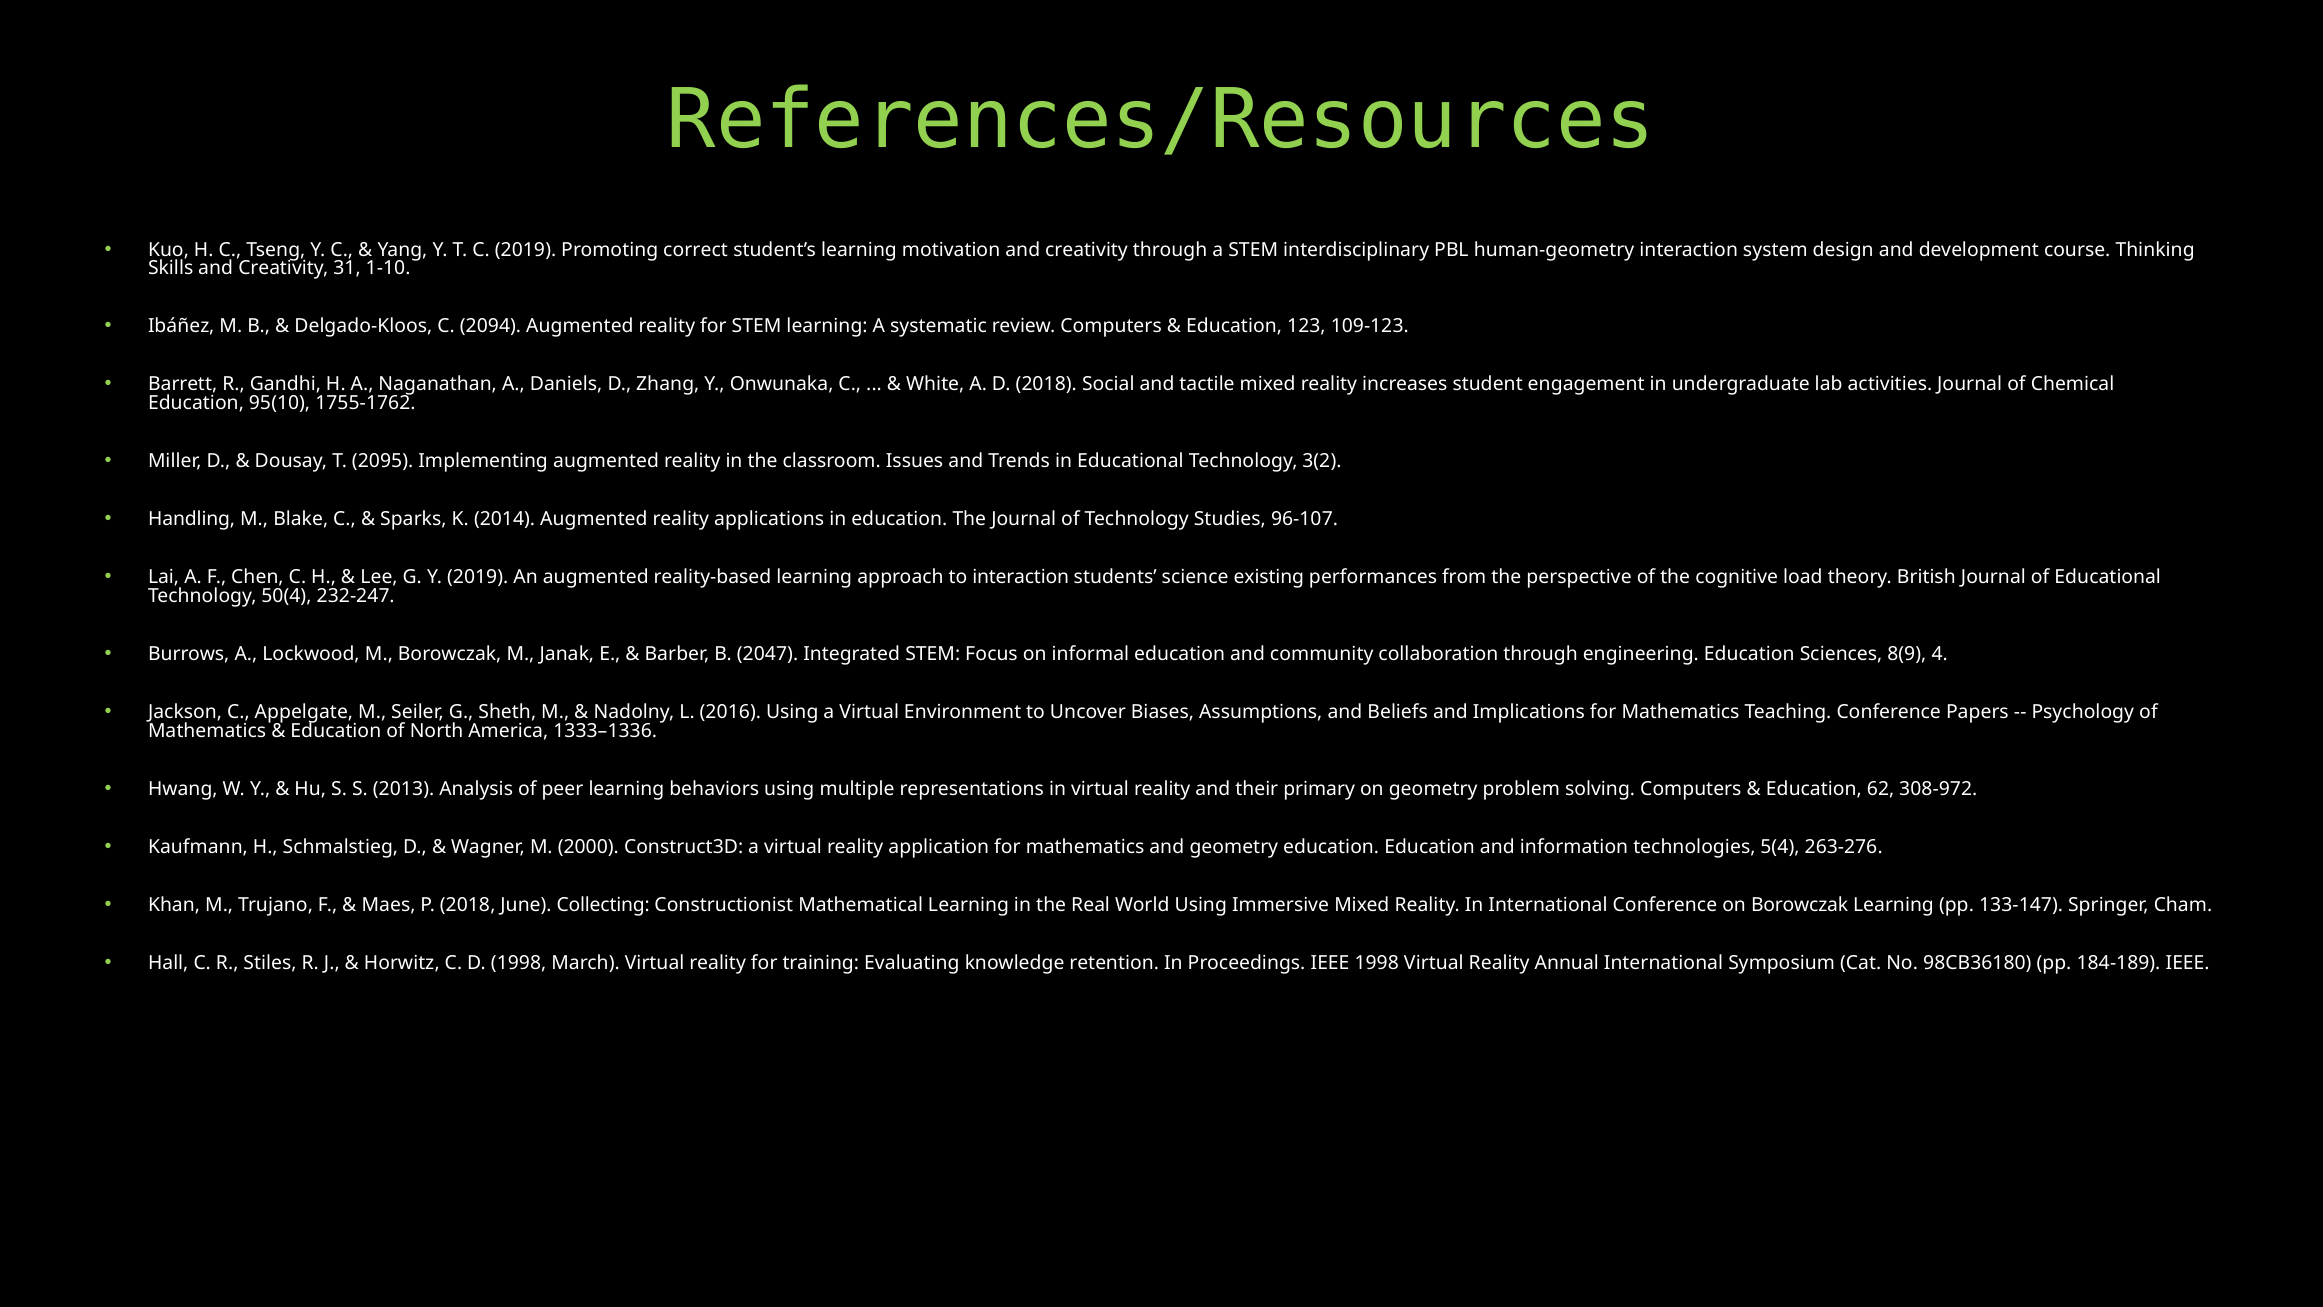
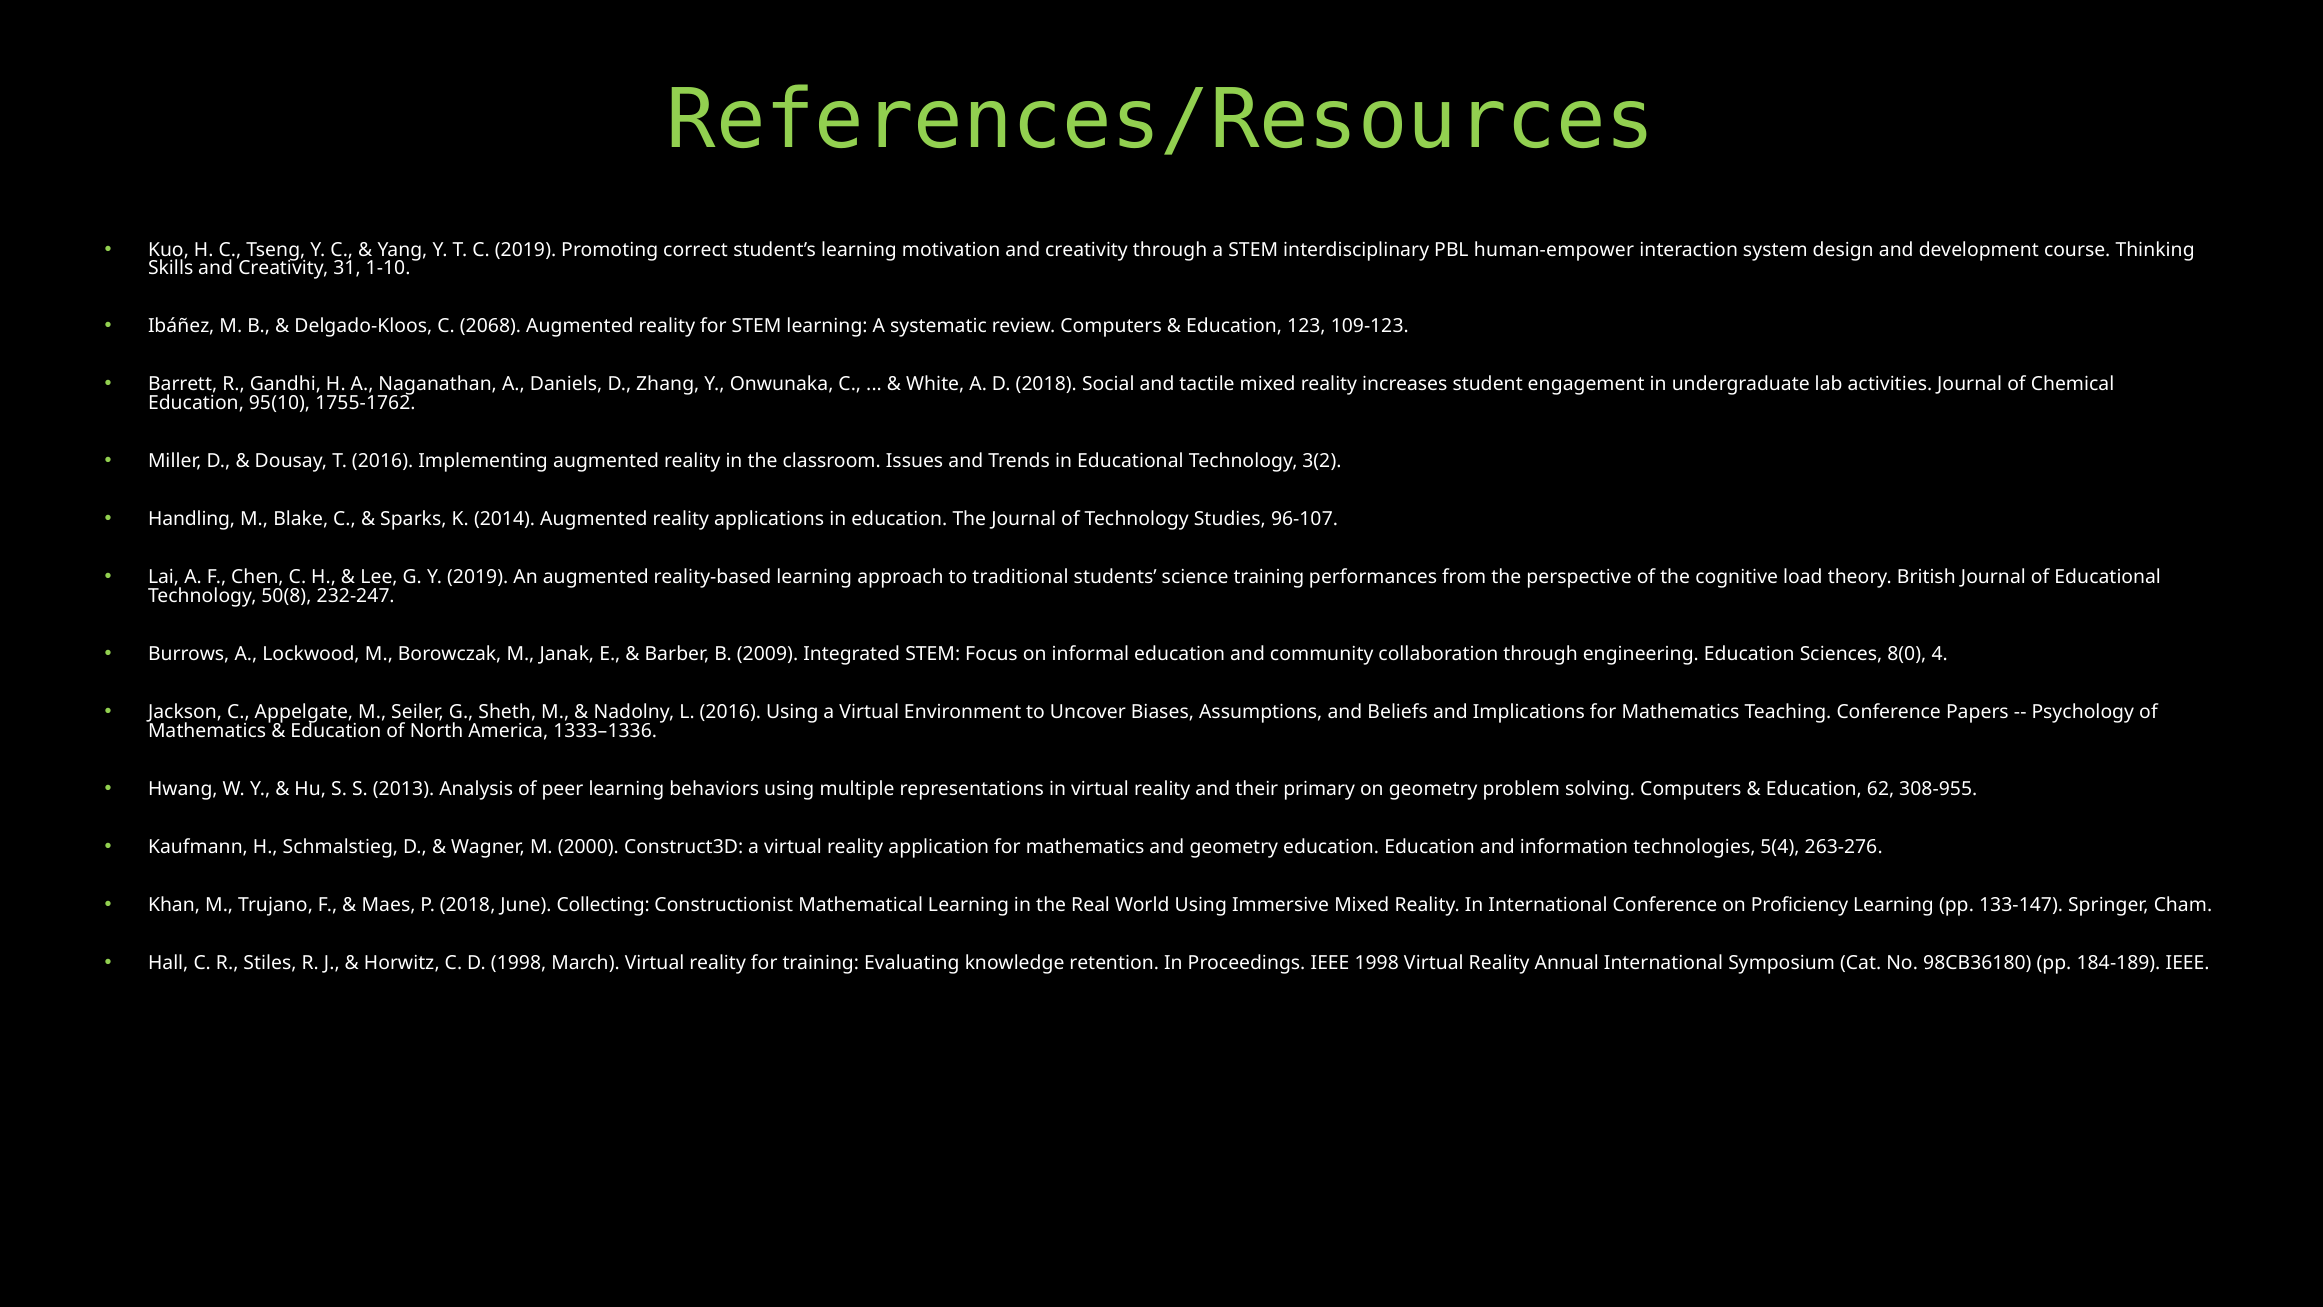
human-geometry: human-geometry -> human-empower (1554, 250)
2094: 2094 -> 2068 (490, 326)
T 2095: 2095 -> 2016 (383, 461)
to interaction: interaction -> traditional (1021, 577)
science existing: existing -> training (1269, 577)
50(4: 50(4 -> 50(8 (286, 596)
2047: 2047 -> 2009 (768, 654)
8(9: 8(9 -> 8(0 (1907, 654)
308-972: 308-972 -> 308-955 (1938, 789)
on Borowczak: Borowczak -> Proficiency (1800, 904)
